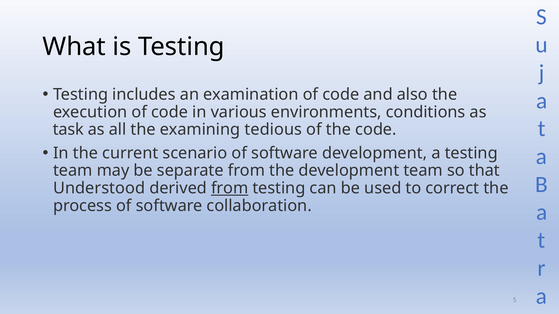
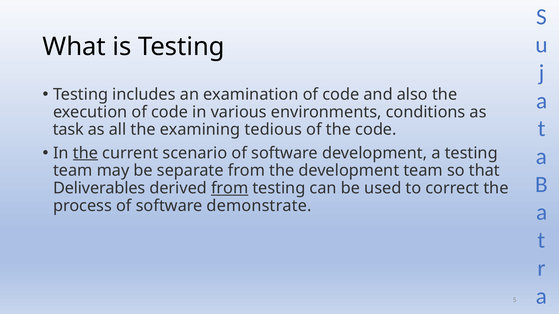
the underline: none -> present (85, 153)
Understood: Understood -> Deliverables (99, 188)
collaboration: collaboration -> demonstrate (259, 206)
